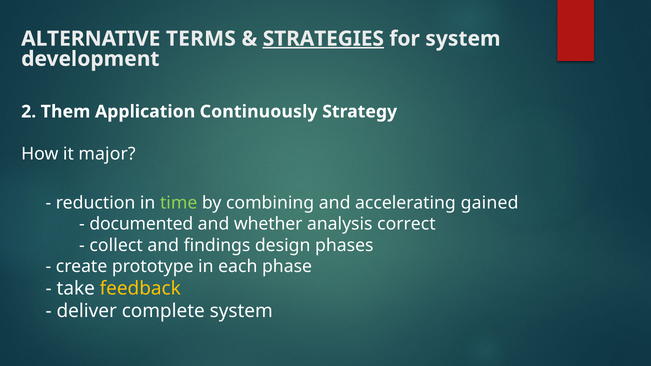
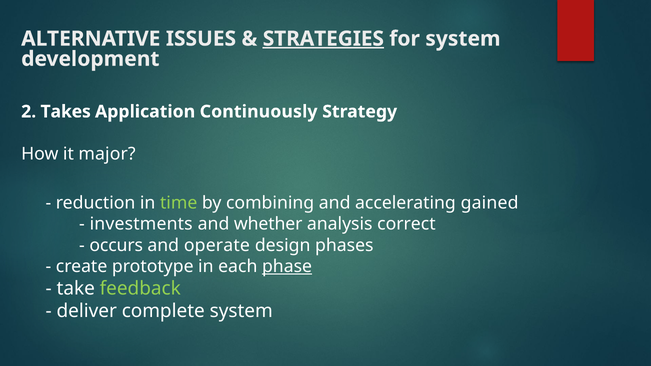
TERMS: TERMS -> ISSUES (201, 39)
Them: Them -> Takes (66, 112)
documented: documented -> investments (141, 224)
collect: collect -> occurs (116, 245)
findings: findings -> operate (217, 245)
phase underline: none -> present (287, 266)
feedback colour: yellow -> light green (140, 289)
